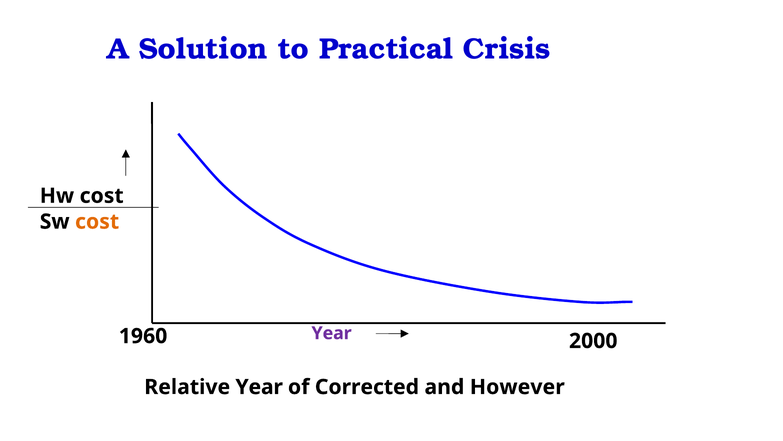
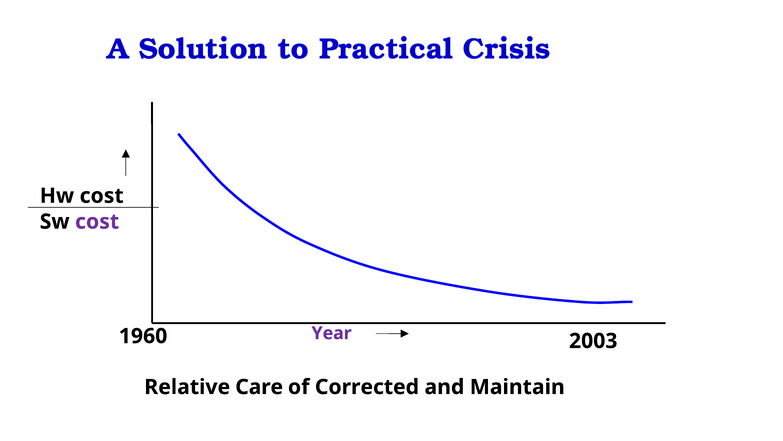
cost colour: orange -> purple (97, 221)
2000: 2000 -> 2003 (593, 341)
Relative Year: Year -> Care (259, 387)
However: However -> Maintain (517, 387)
